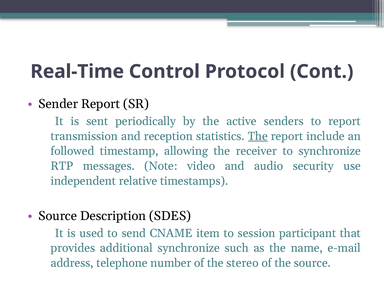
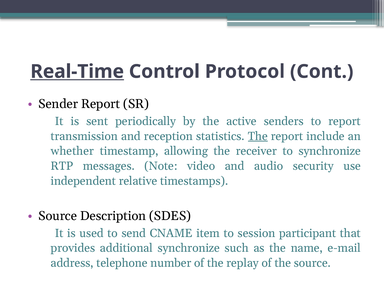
Real-Time underline: none -> present (77, 72)
followed: followed -> whether (72, 151)
stereo: stereo -> replay (243, 263)
